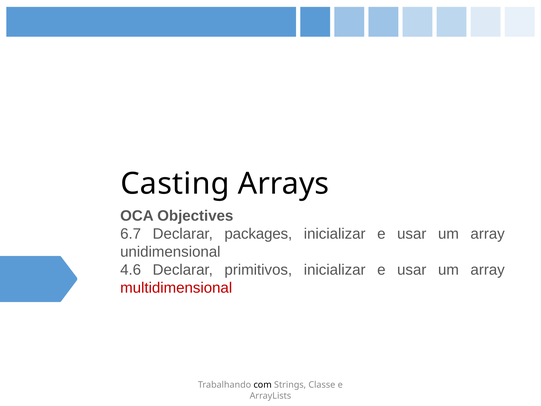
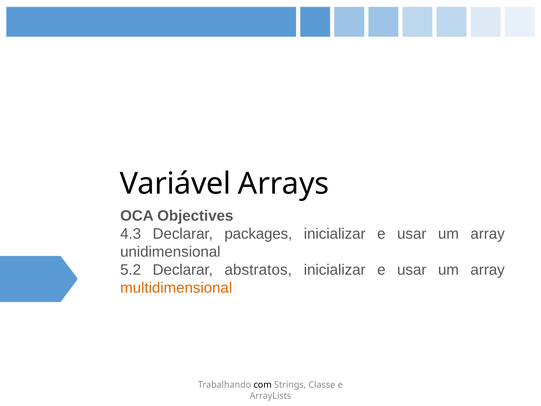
Casting: Casting -> Variável (175, 184)
6.7: 6.7 -> 4.3 (131, 234)
4.6: 4.6 -> 5.2 (131, 270)
primitivos: primitivos -> abstratos (258, 270)
multidimensional colour: red -> orange (176, 288)
